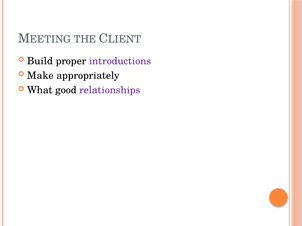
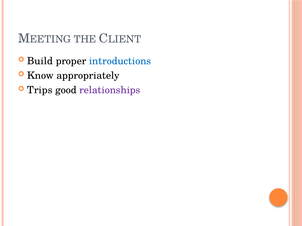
introductions colour: purple -> blue (120, 61)
Make: Make -> Know (40, 76)
What: What -> Trips (40, 90)
